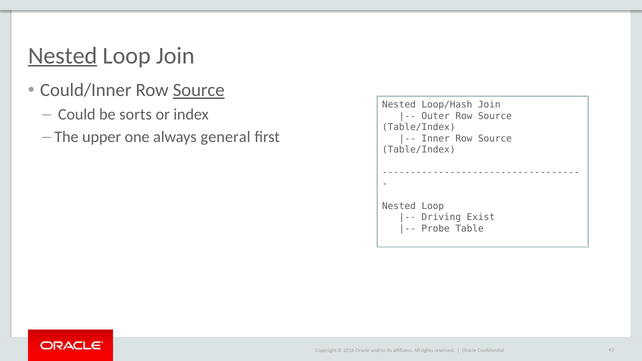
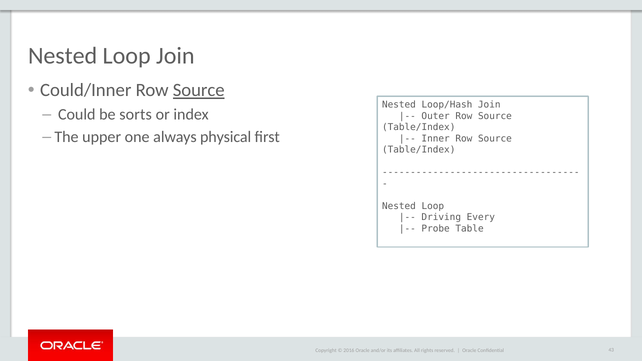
Nested underline: present -> none (63, 56)
general: general -> physical (226, 137)
Exist: Exist -> Every (481, 217)
